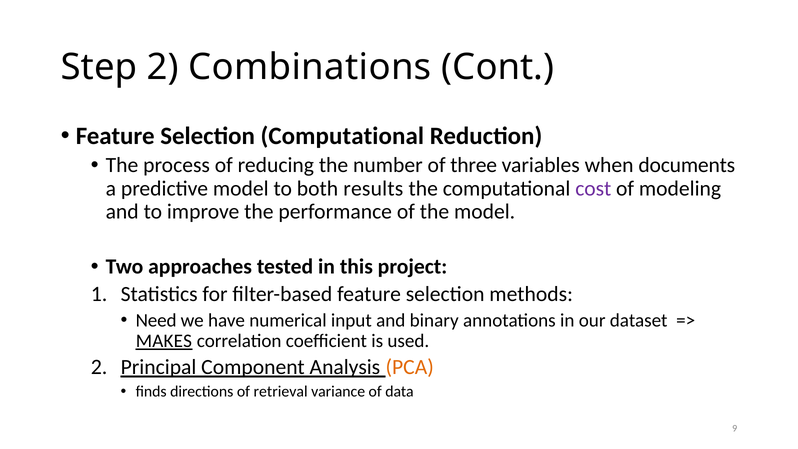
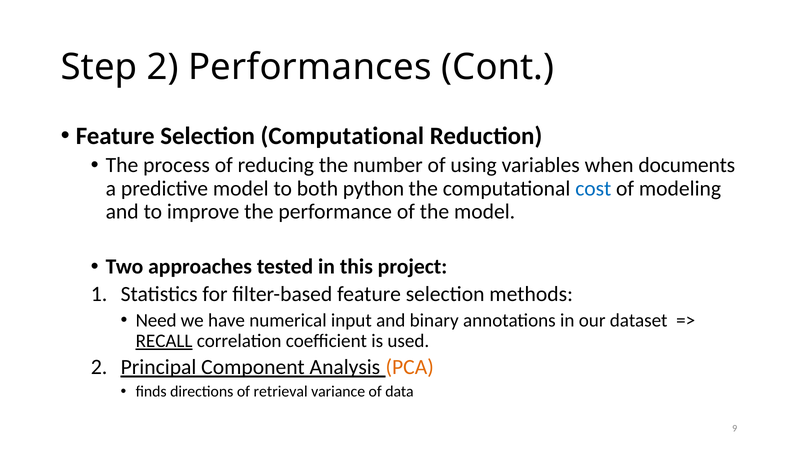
Combinations: Combinations -> Performances (310, 67)
three: three -> using (474, 165)
results: results -> python (374, 188)
cost colour: purple -> blue (593, 188)
MAKES: MAKES -> RECALL (164, 341)
